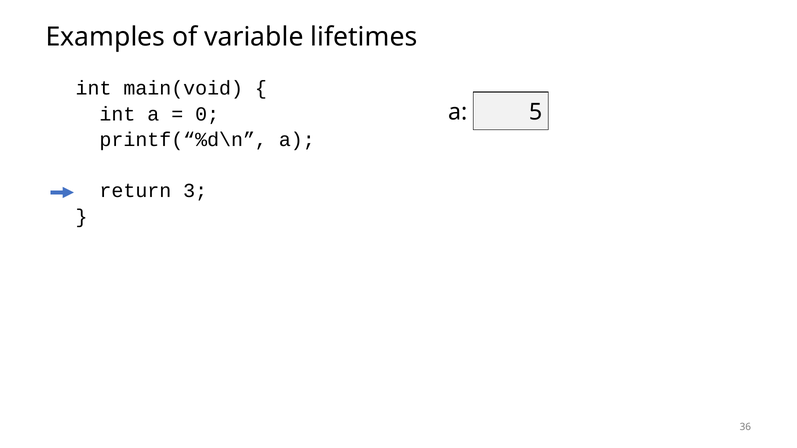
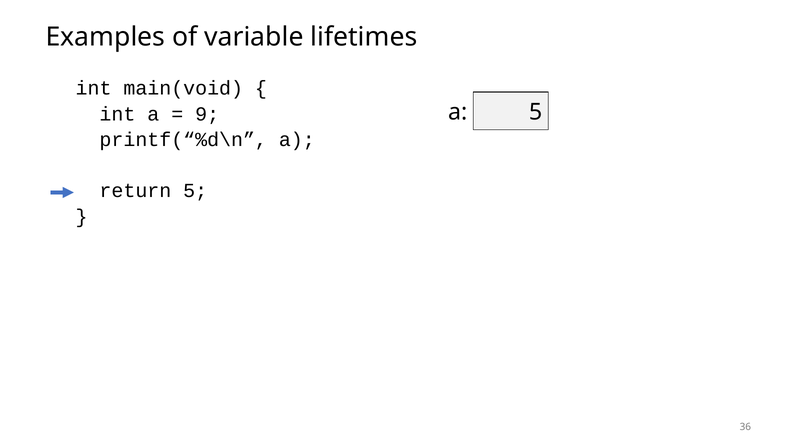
0: 0 -> 9 (207, 114)
return 3: 3 -> 5 (195, 191)
